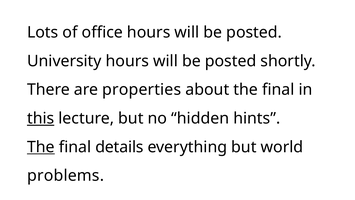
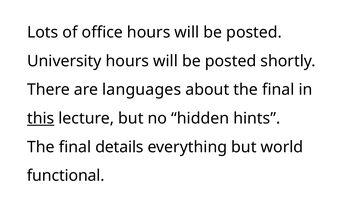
properties: properties -> languages (142, 90)
The underline: present -> none (41, 147)
problems: problems -> functional (66, 175)
